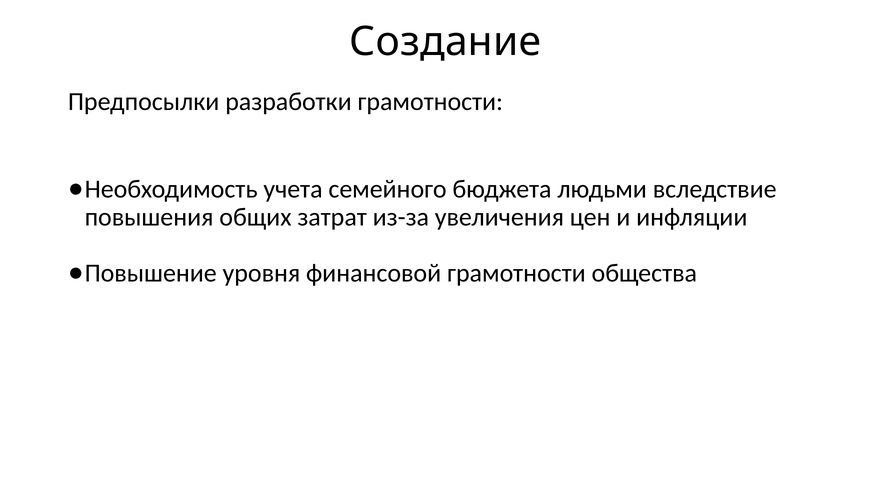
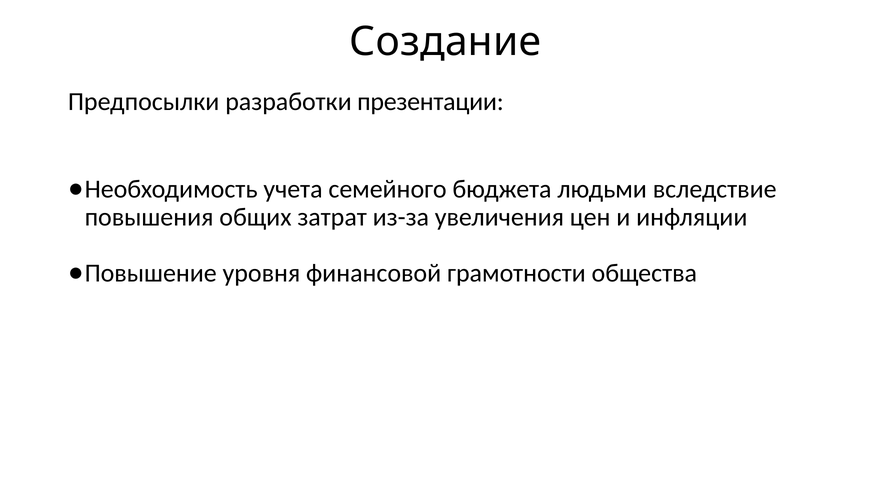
разработки грамотности: грамотности -> презентации (430, 102)
